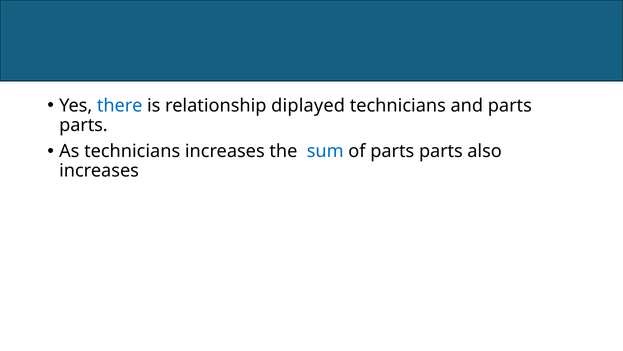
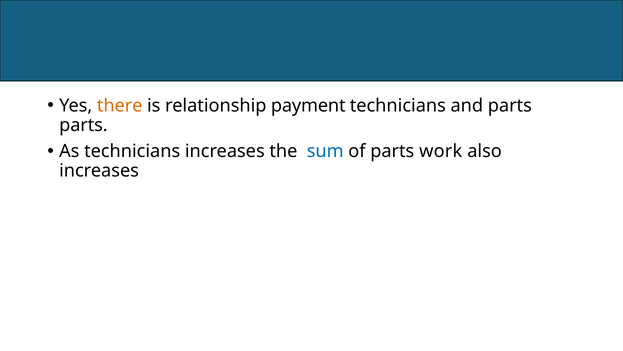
there colour: blue -> orange (120, 105)
diplayed: diplayed -> payment (308, 105)
of parts parts: parts -> work (441, 151)
